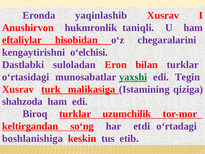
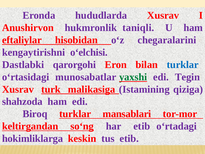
yaqinlashib: yaqinlashib -> hududlarda (101, 15)
suloladan: suloladan -> qarorgohi (74, 65)
turklar colour: purple -> blue (183, 65)
uzumchilik: uzumchilik -> mansablari (127, 114)
har etdi: etdi -> etib (142, 126)
boshlanishiga: boshlanishiga -> hokimliklarga (32, 138)
